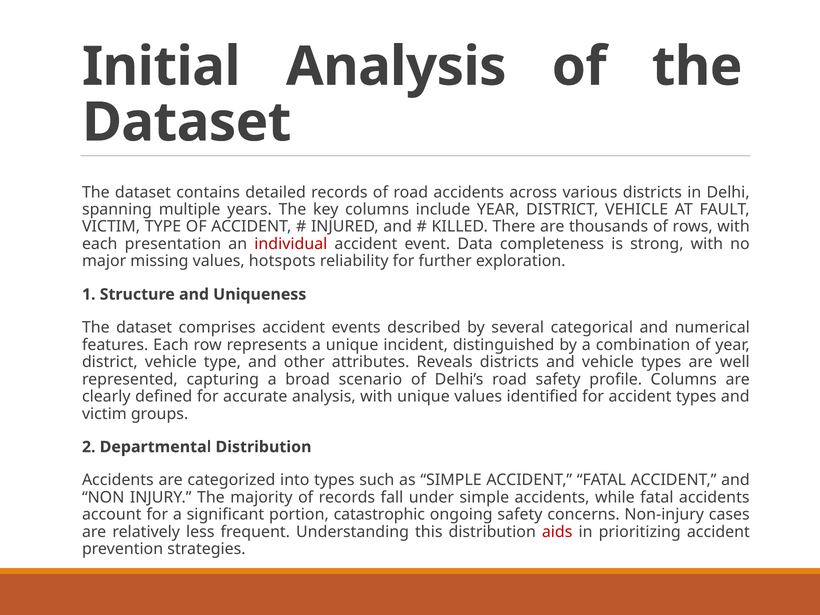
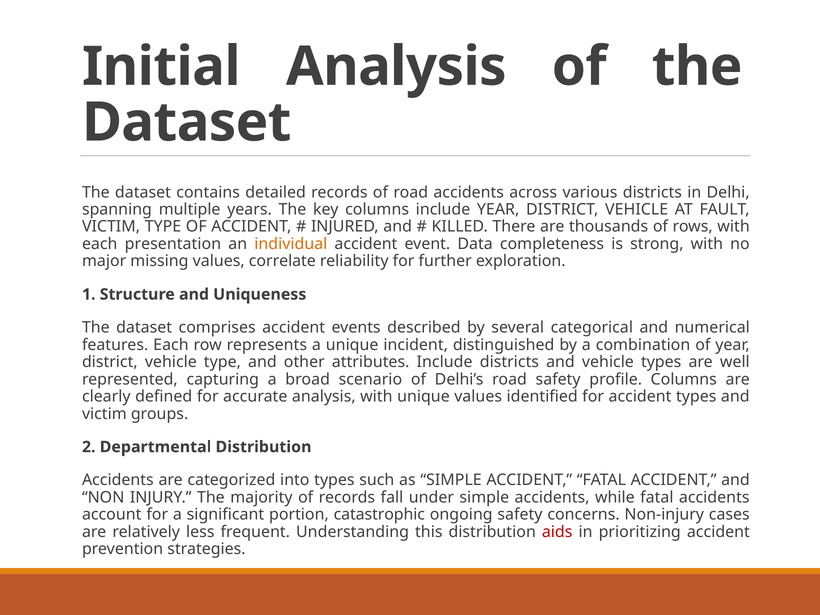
individual colour: red -> orange (291, 244)
hotspots: hotspots -> correlate (282, 261)
attributes Reveals: Reveals -> Include (445, 362)
